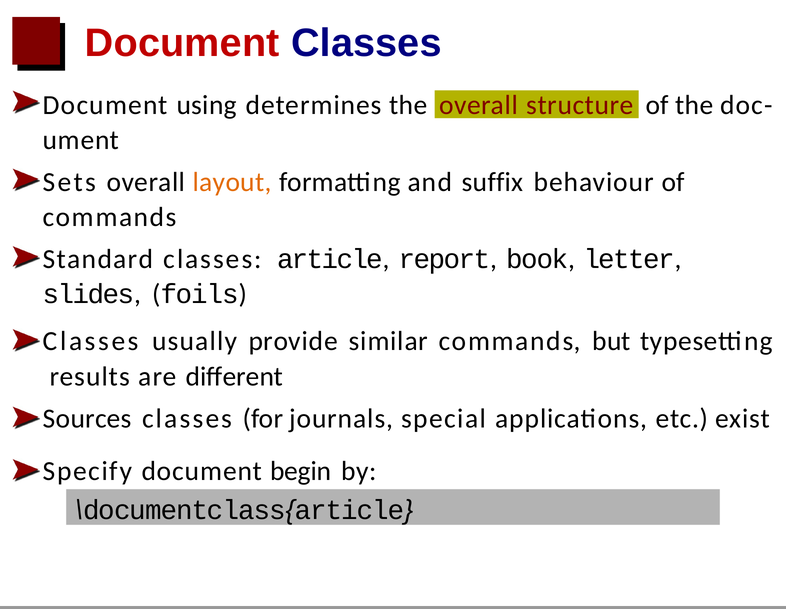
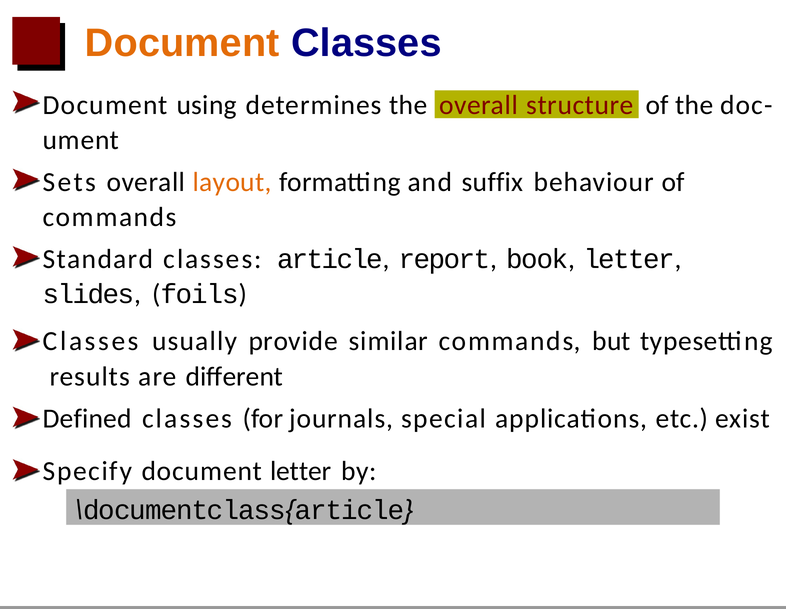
Document colour: red -> orange (182, 43)
Sources: Sources -> Defined (87, 418)
document begin: begin -> letter (301, 471)
